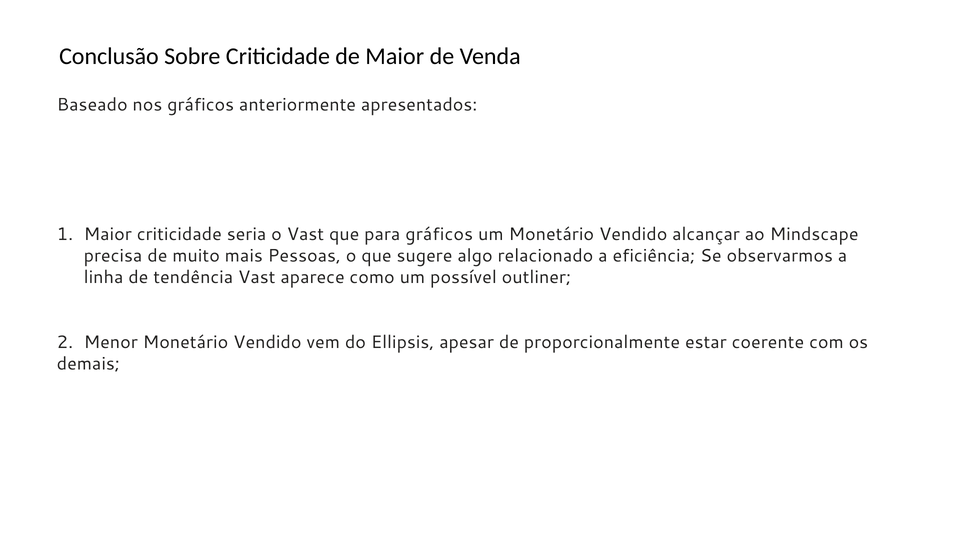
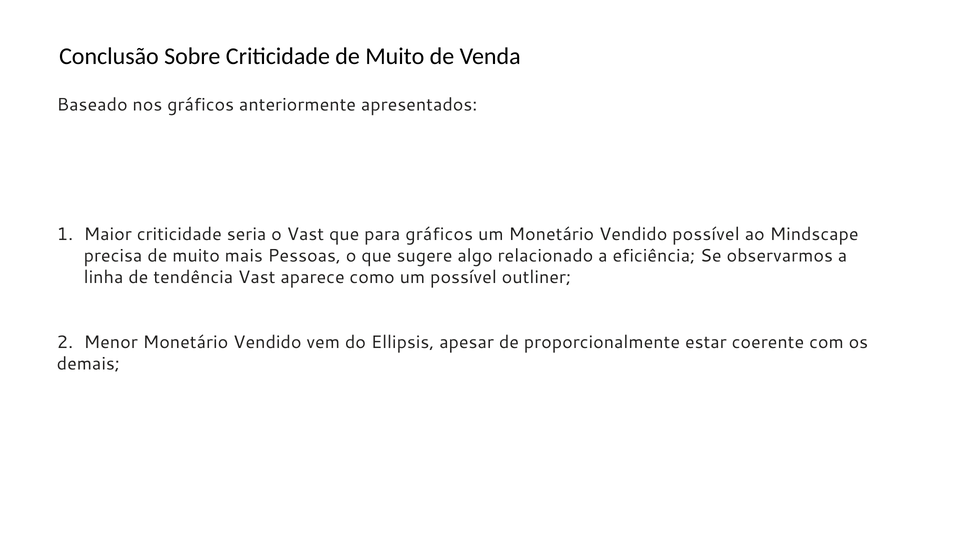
Criticidade de Maior: Maior -> Muito (395, 56)
Vendido alcançar: alcançar -> possível (706, 234)
